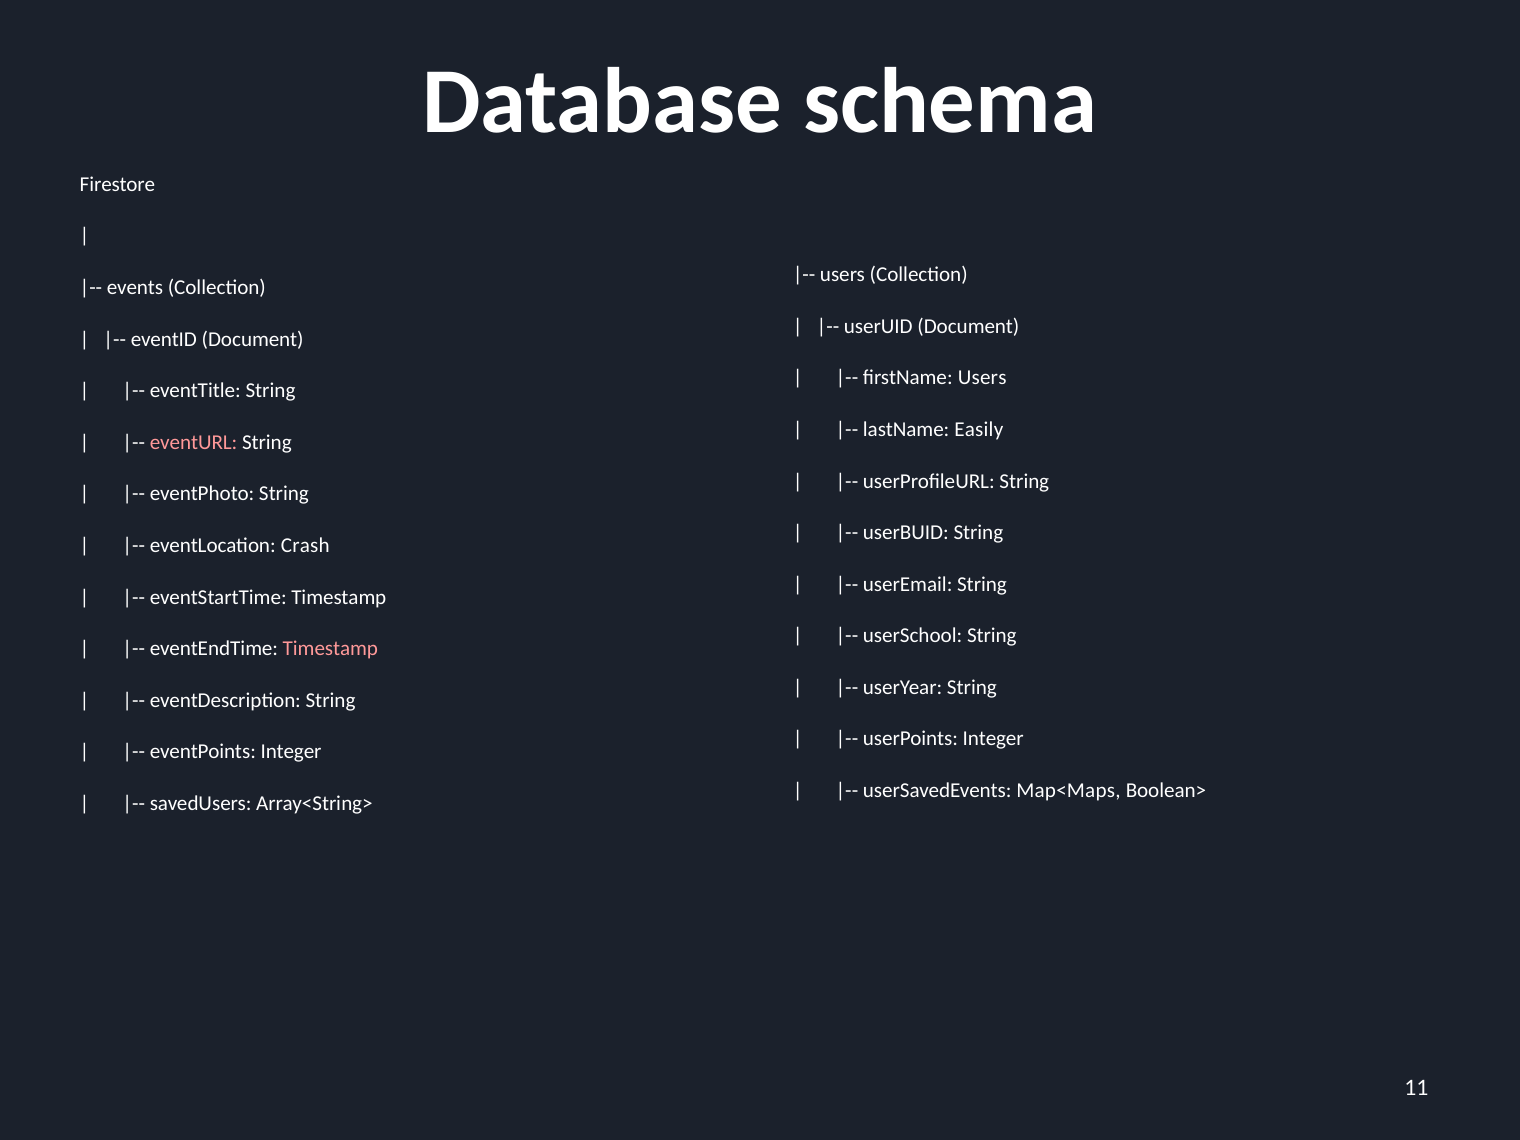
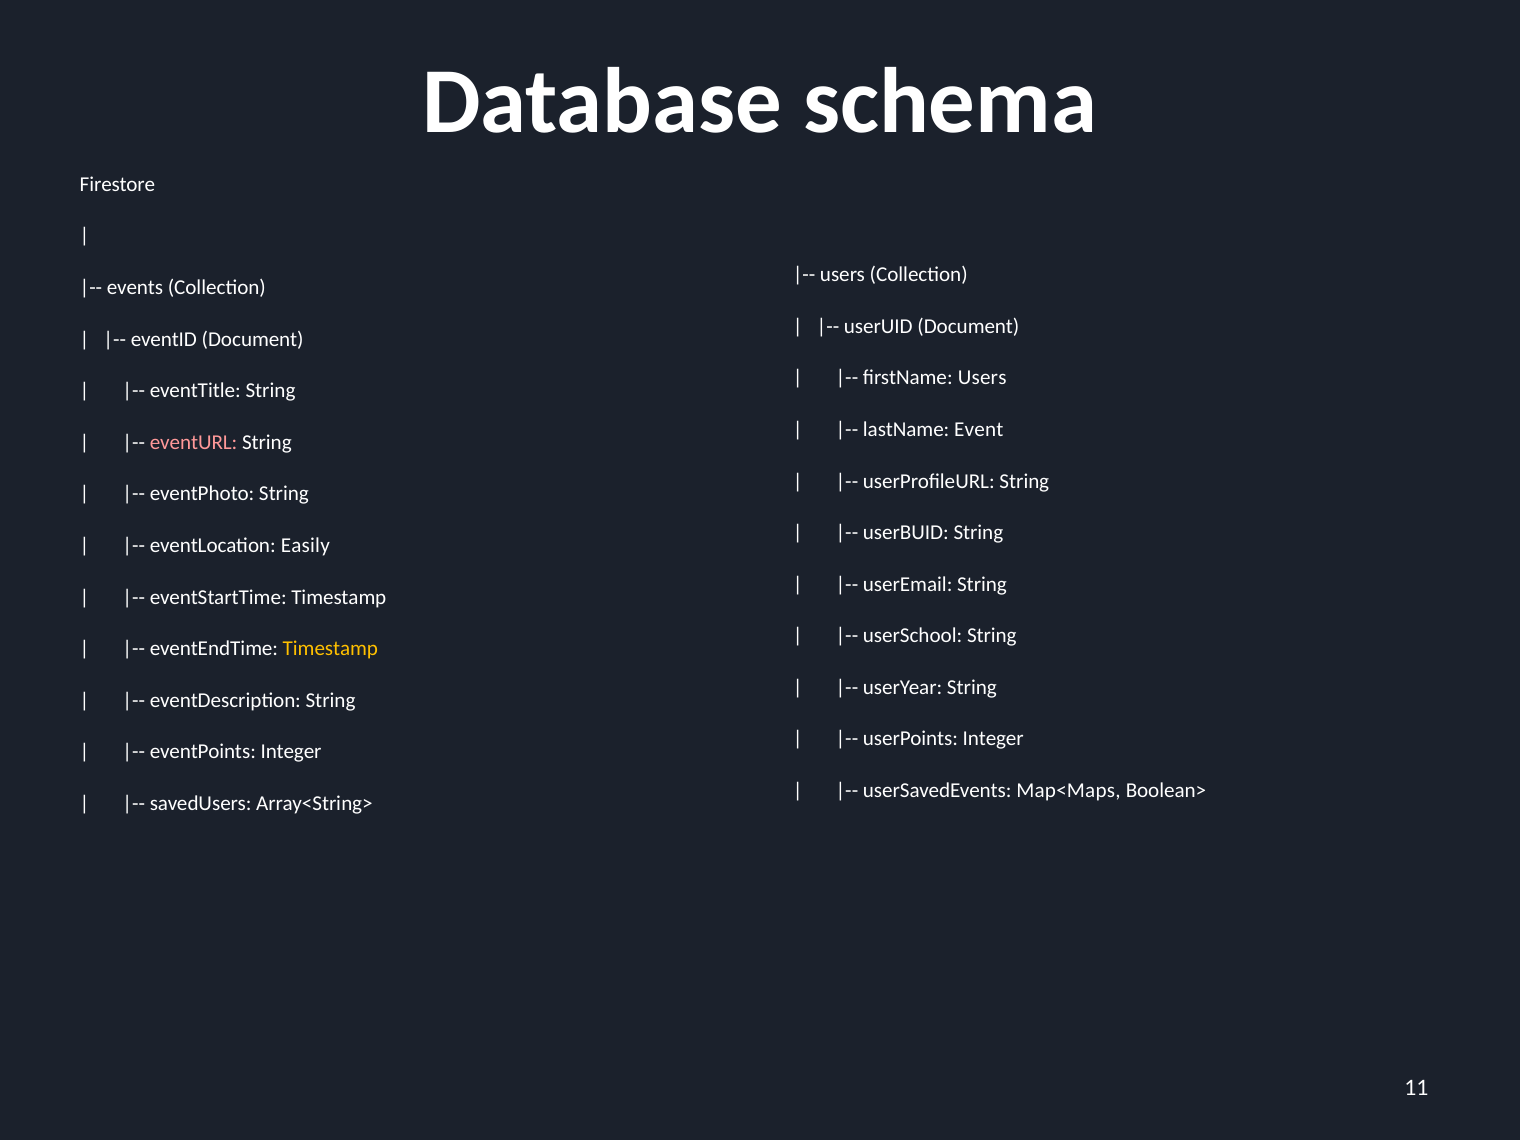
Easily: Easily -> Event (979, 430)
Crash: Crash -> Easily (305, 545)
Timestamp colour: pink -> yellow (330, 649)
